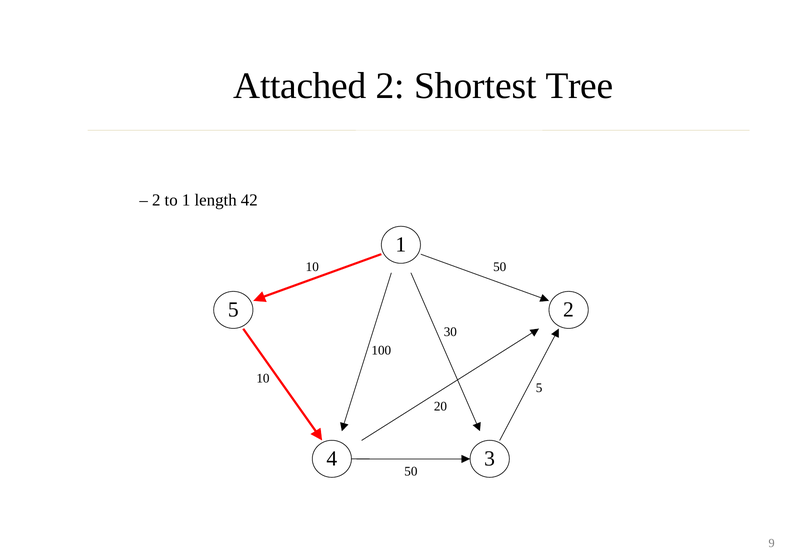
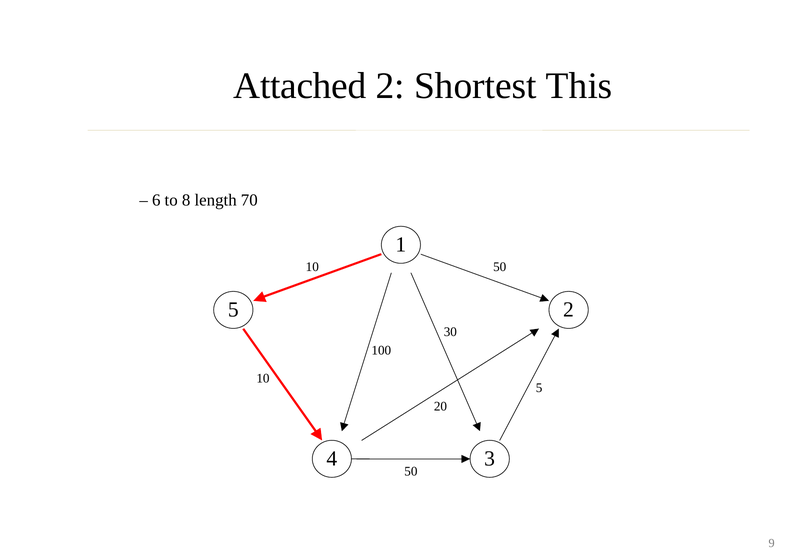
Tree: Tree -> This (579, 86)
2: 2 -> 6 (156, 200)
to 1: 1 -> 8 (186, 200)
42: 42 -> 70 (249, 200)
